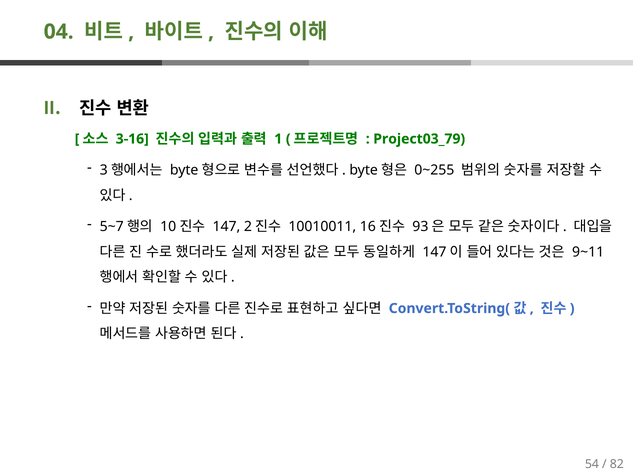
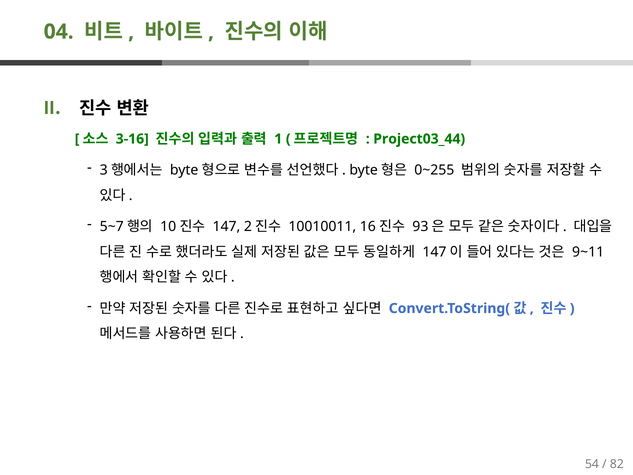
Project03_79: Project03_79 -> Project03_44 (419, 139)
